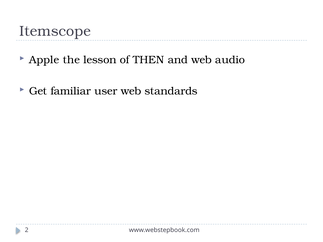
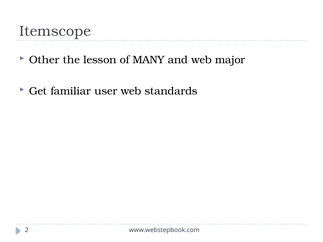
Apple: Apple -> Other (44, 60)
THEN: THEN -> MANY (149, 60)
audio: audio -> major (230, 60)
